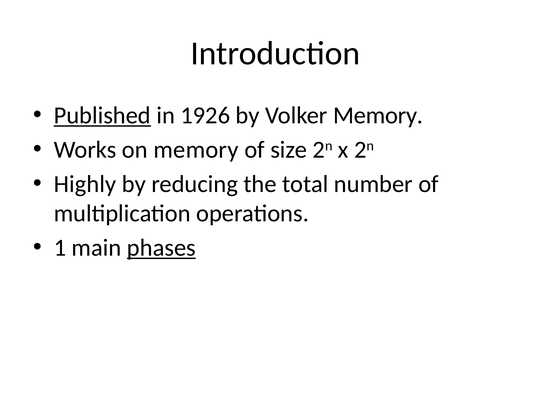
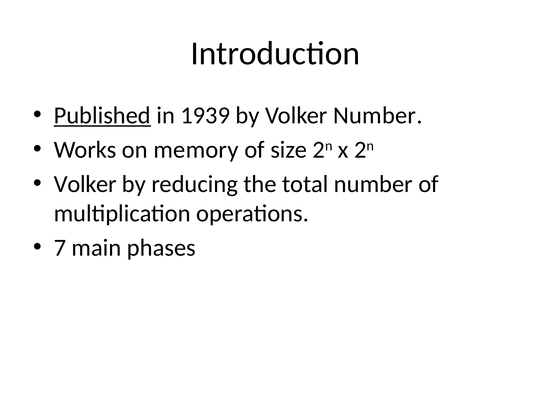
1926: 1926 -> 1939 (205, 116)
Volker Memory: Memory -> Number (378, 116)
Highly: Highly -> Volker (85, 184)
1: 1 -> 7 (60, 248)
phases underline: present -> none (161, 248)
